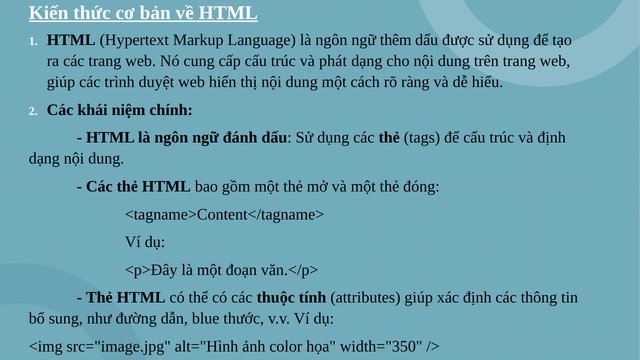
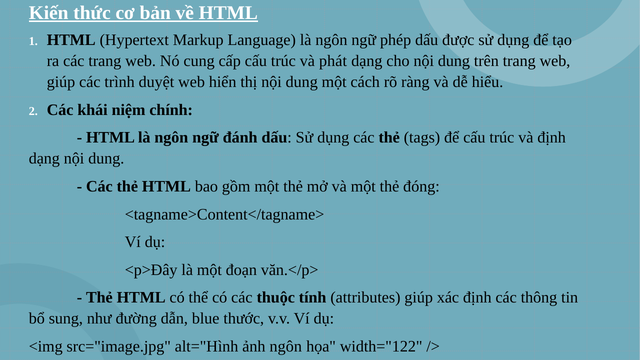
thêm: thêm -> phép (396, 40)
ảnh color: color -> ngôn (286, 346)
width="350: width="350 -> width="122 (381, 346)
